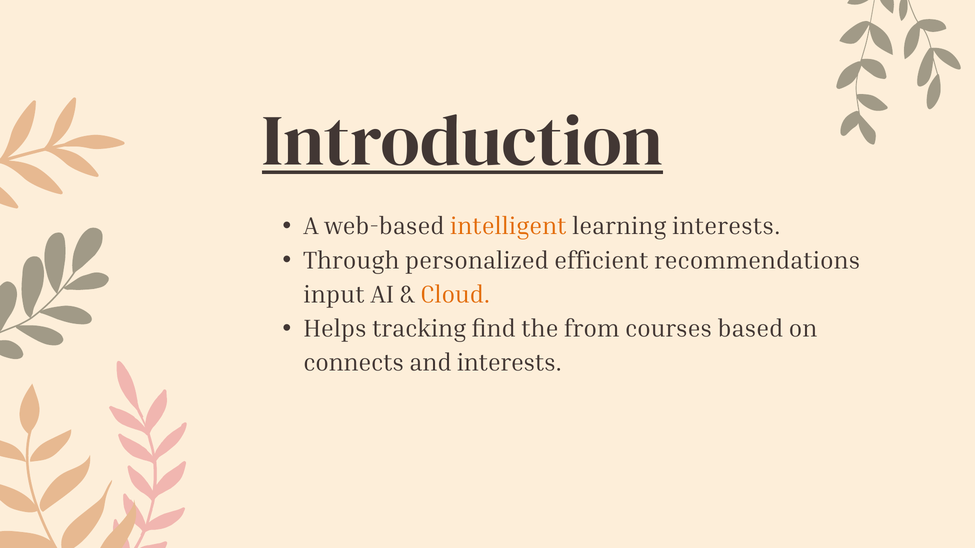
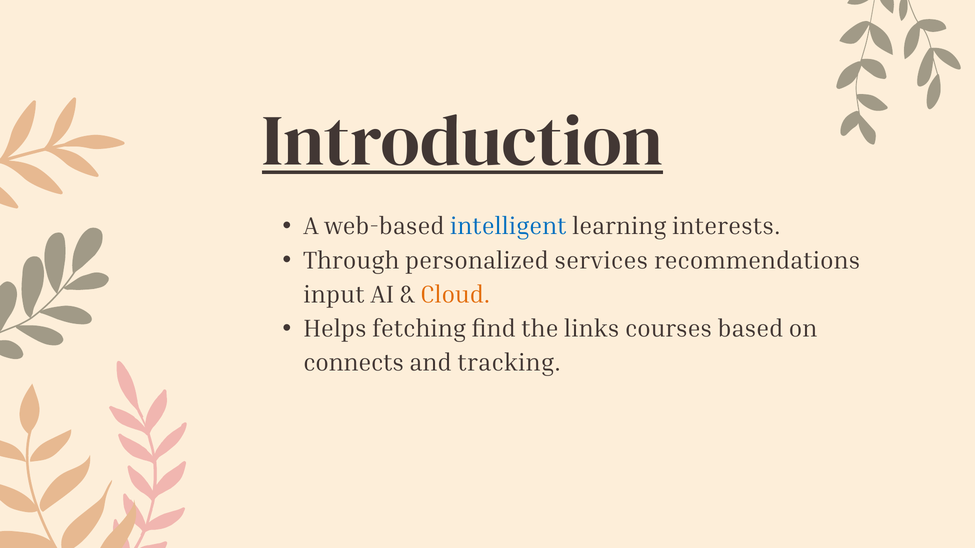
intelligent colour: orange -> blue (508, 226)
efficient: efficient -> services (601, 261)
tracking: tracking -> fetching (419, 329)
from: from -> links (592, 329)
and interests: interests -> tracking (509, 363)
